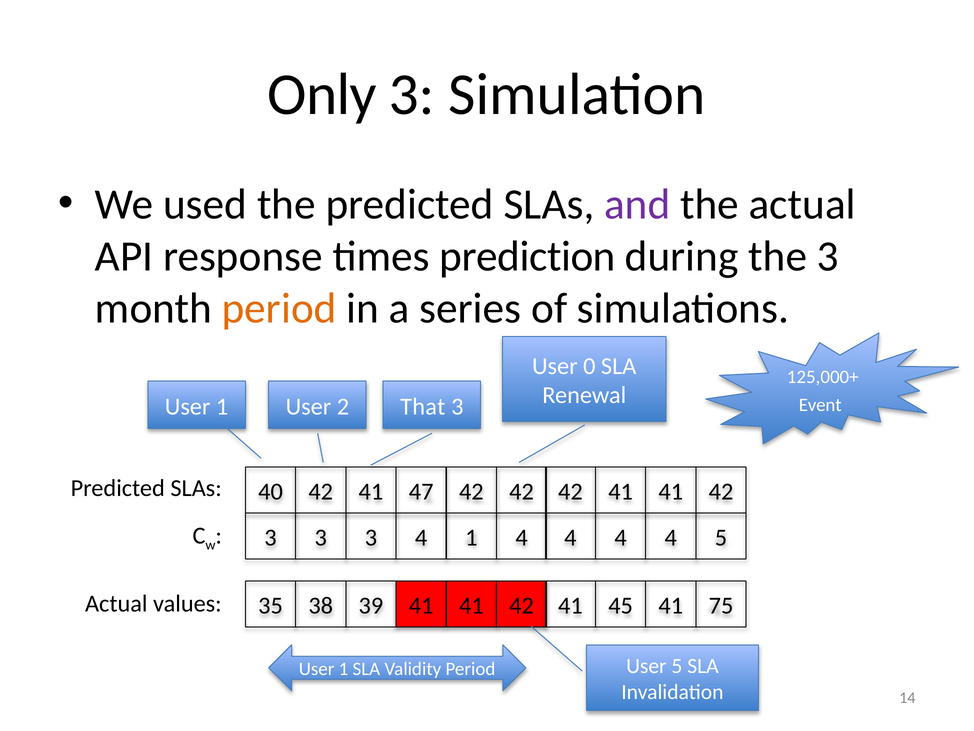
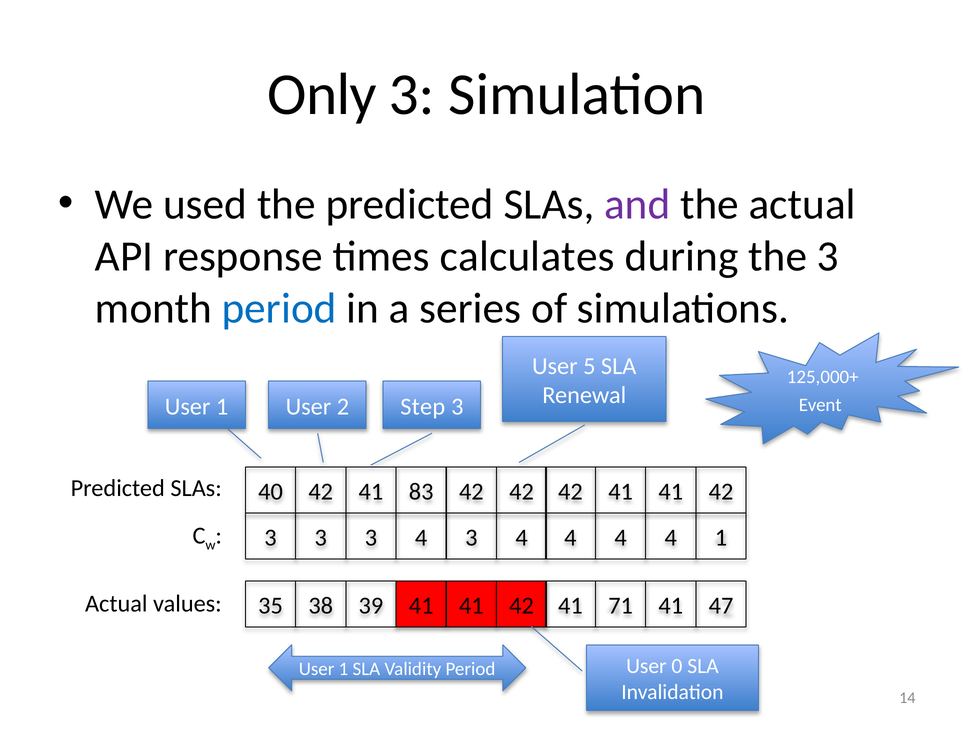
prediction: prediction -> calculates (527, 256)
period colour: orange -> blue (279, 308)
0: 0 -> 5 (589, 366)
That: That -> Step (423, 406)
47: 47 -> 83 (421, 491)
4 1: 1 -> 3 (471, 537)
4 5: 5 -> 1 (721, 537)
45: 45 -> 71 (621, 605)
75: 75 -> 47 (721, 605)
User 5: 5 -> 0 (677, 666)
